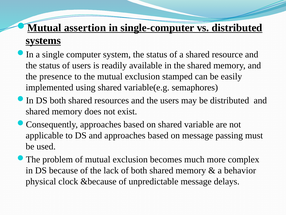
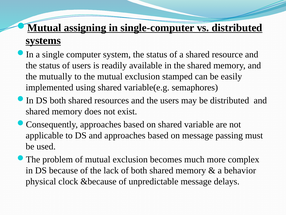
assertion: assertion -> assigning (85, 28)
presence: presence -> mutually (56, 76)
